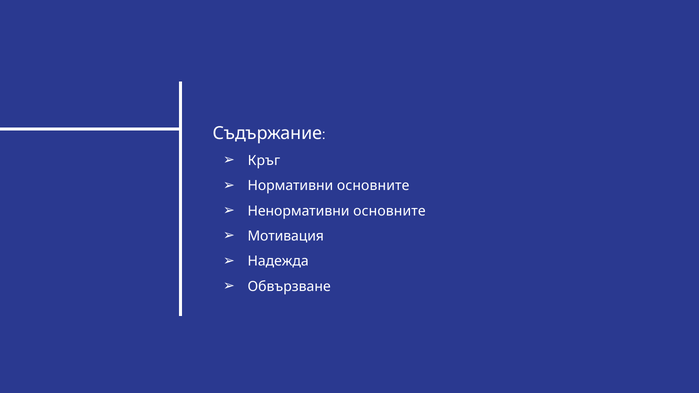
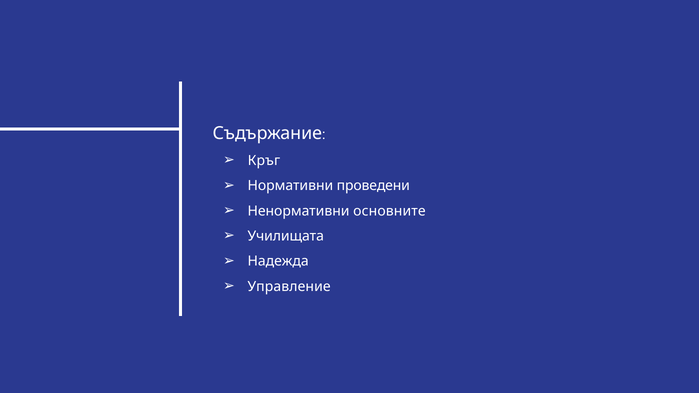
Нормативни основните: основните -> проведени (373, 186)
Мотивация: Мотивация -> Училищата (286, 236)
Обвързване: Обвързване -> Управление (289, 287)
